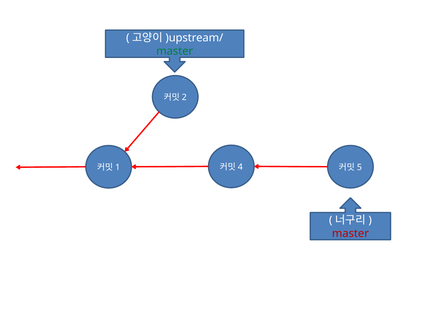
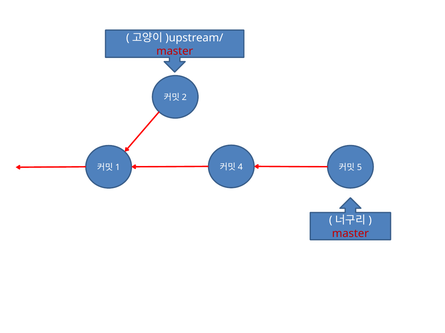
master colour: green -> red (175, 51)
